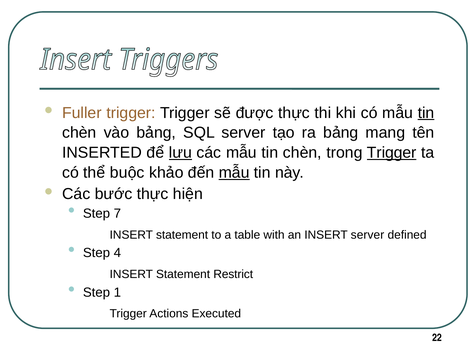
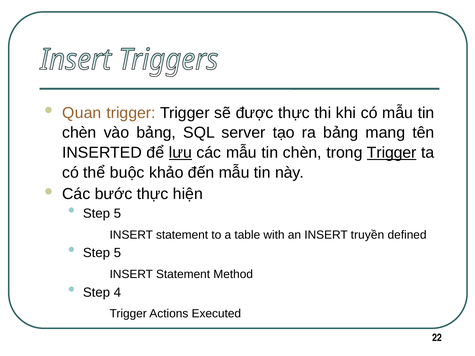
Fuller: Fuller -> Quan (82, 113)
tin underline: present -> none (426, 113)
mẫu underline: present -> none (234, 173)
7: 7 -> 5 (117, 214)
INSERT server: server -> truyền (367, 235)
4: 4 -> 5 (117, 253)
Restrict: Restrict -> Method (233, 274)
1: 1 -> 4 (117, 293)
